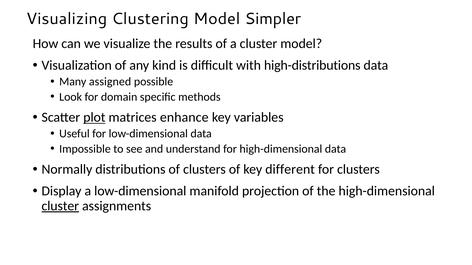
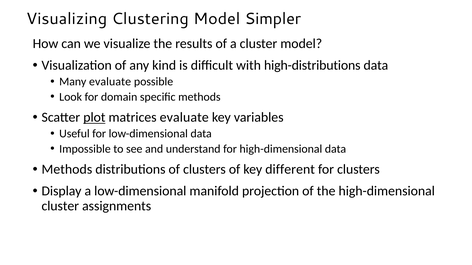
Many assigned: assigned -> evaluate (110, 82)
matrices enhance: enhance -> evaluate (184, 118)
Normally: Normally -> Methods (67, 170)
cluster underline: present -> none (60, 206)
